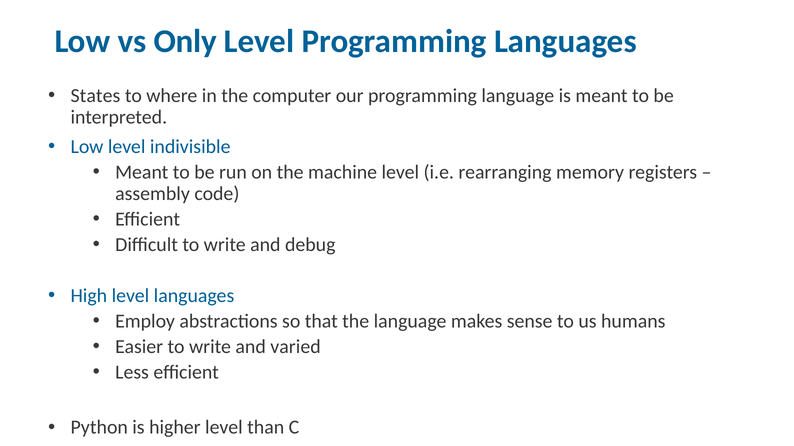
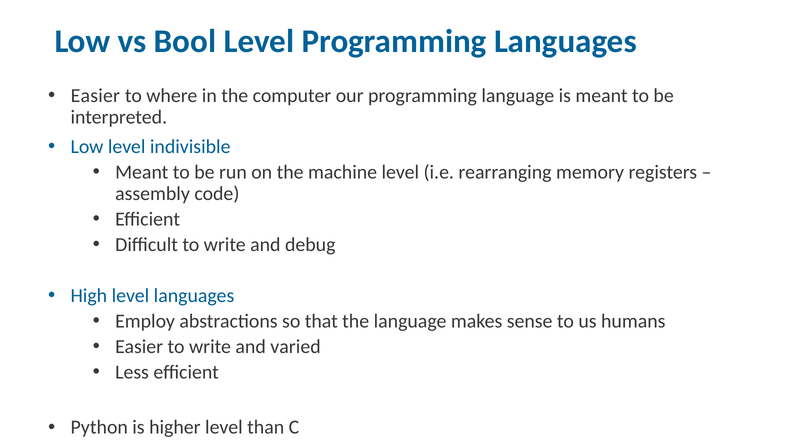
Only: Only -> Bool (185, 41)
States: States -> Easier (95, 96)
